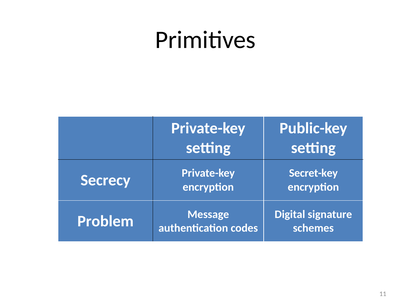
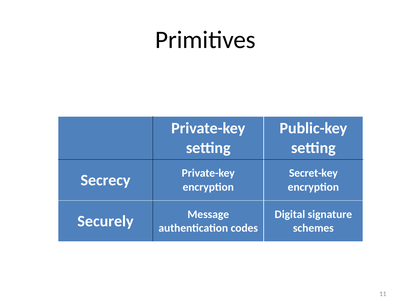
Problem: Problem -> Securely (105, 221)
